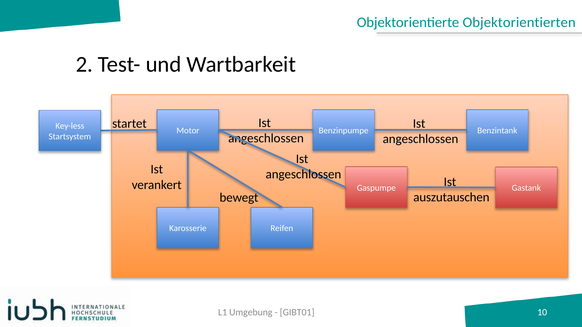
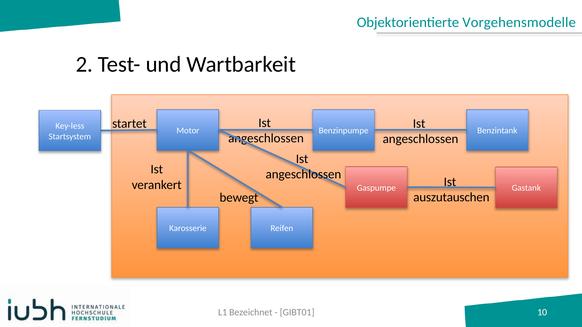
Objektorientierten: Objektorientierten -> Vorgehensmodelle (519, 22)
Umgebung: Umgebung -> Bezeichnet (251, 313)
